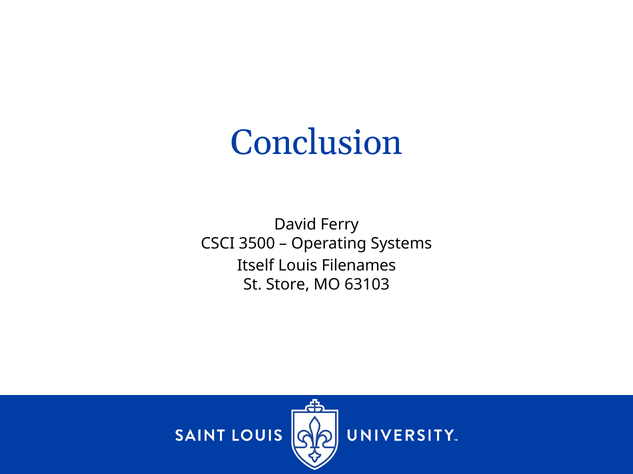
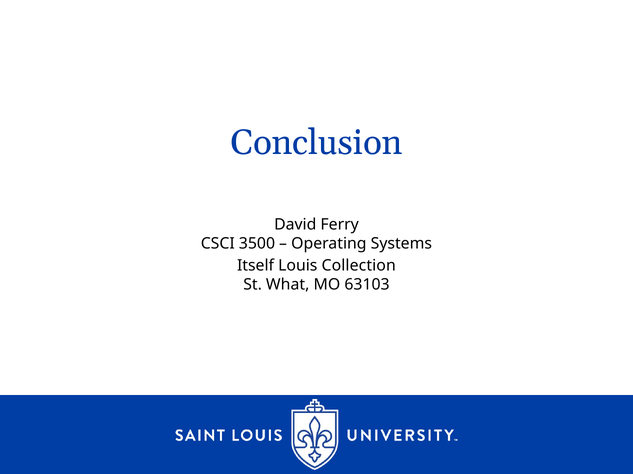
Filenames: Filenames -> Collection (359, 266)
Store: Store -> What (288, 285)
